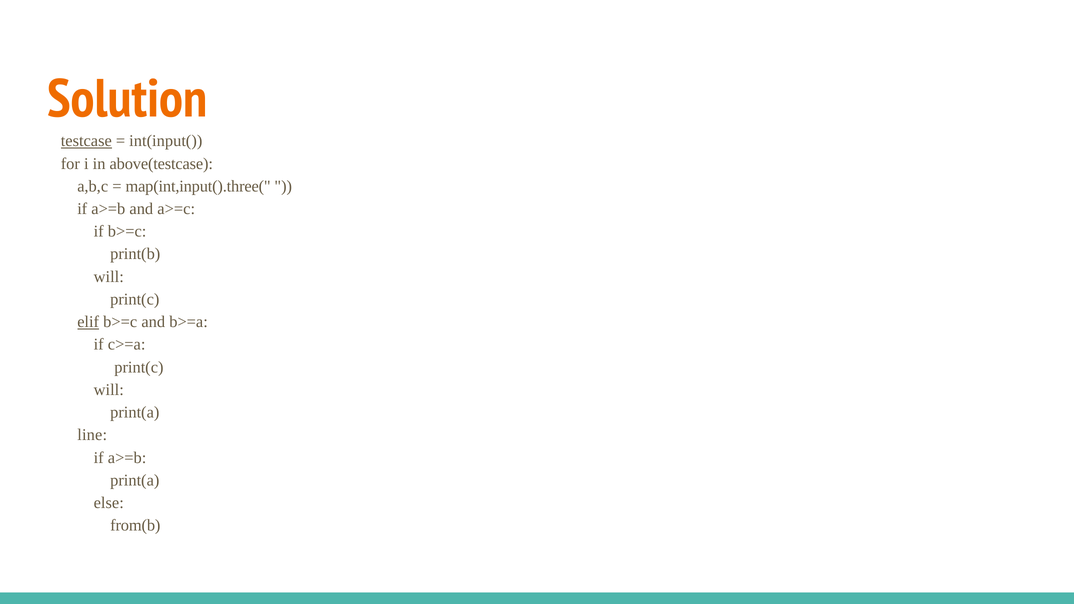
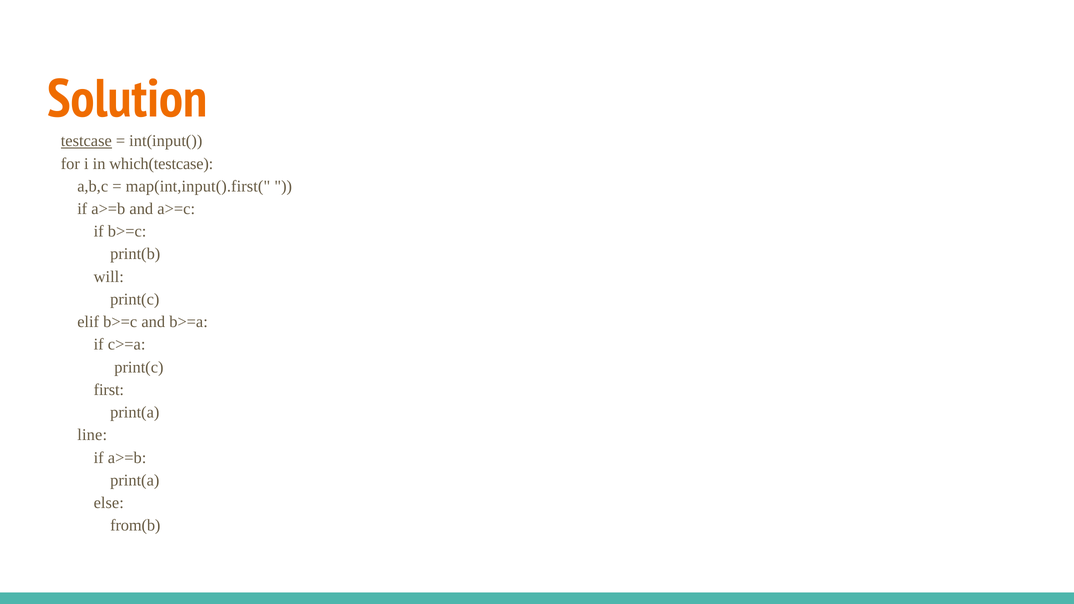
above(testcase: above(testcase -> which(testcase (161, 164)
map(int,input().three(: map(int,input().three( -> map(int,input().first( (198, 186)
elif underline: present -> none (88, 322)
will: will -> first (109, 390)
